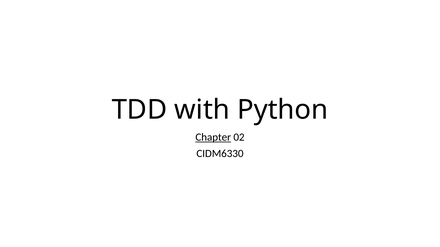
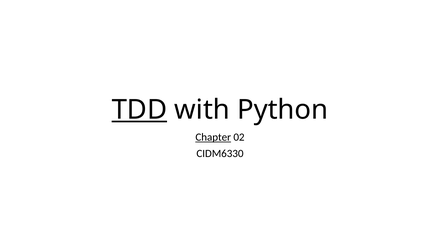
TDD underline: none -> present (139, 110)
